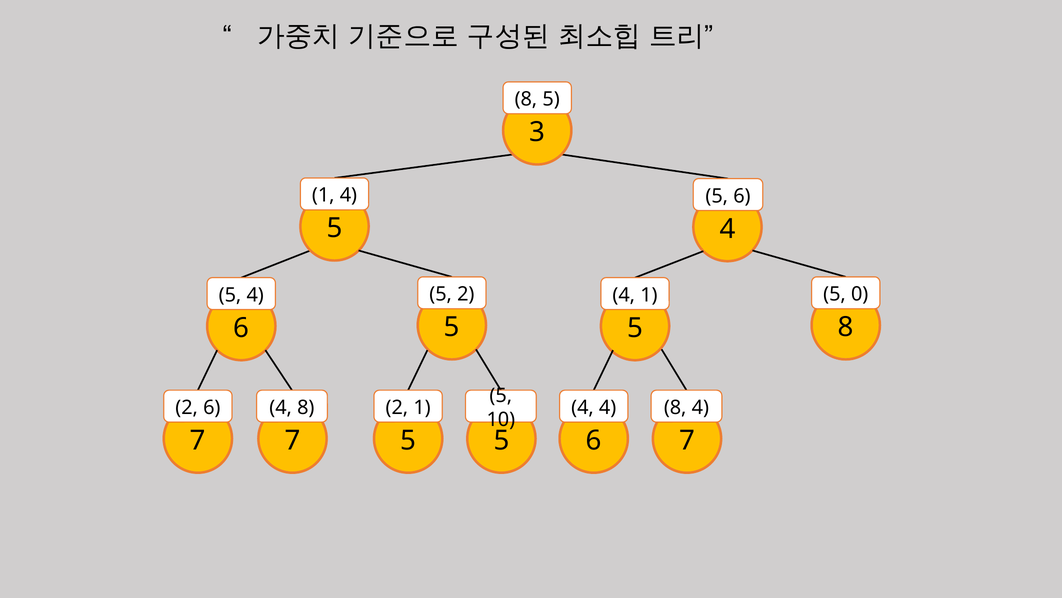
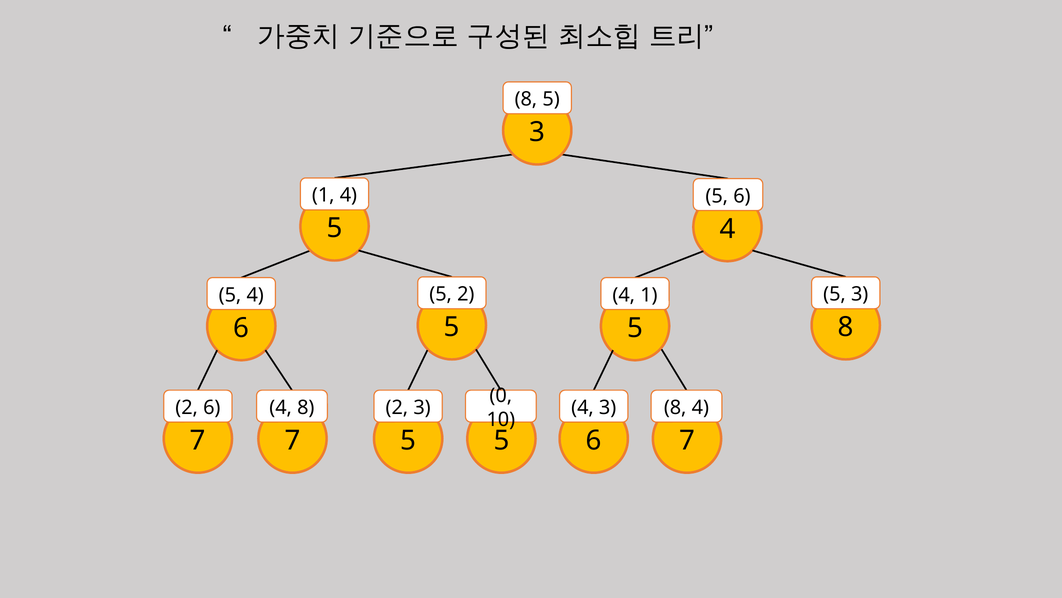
5 0: 0 -> 3 (860, 294)
5: 5 -> 0 (501, 395)
2 1: 1 -> 3 (422, 407)
4 4: 4 -> 3 (608, 407)
